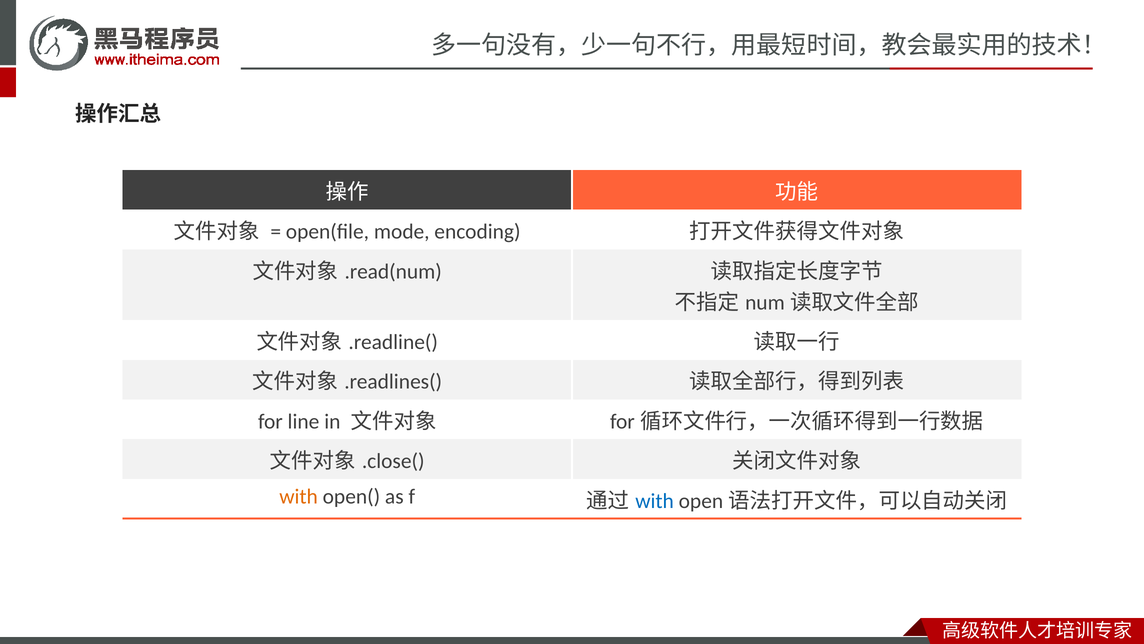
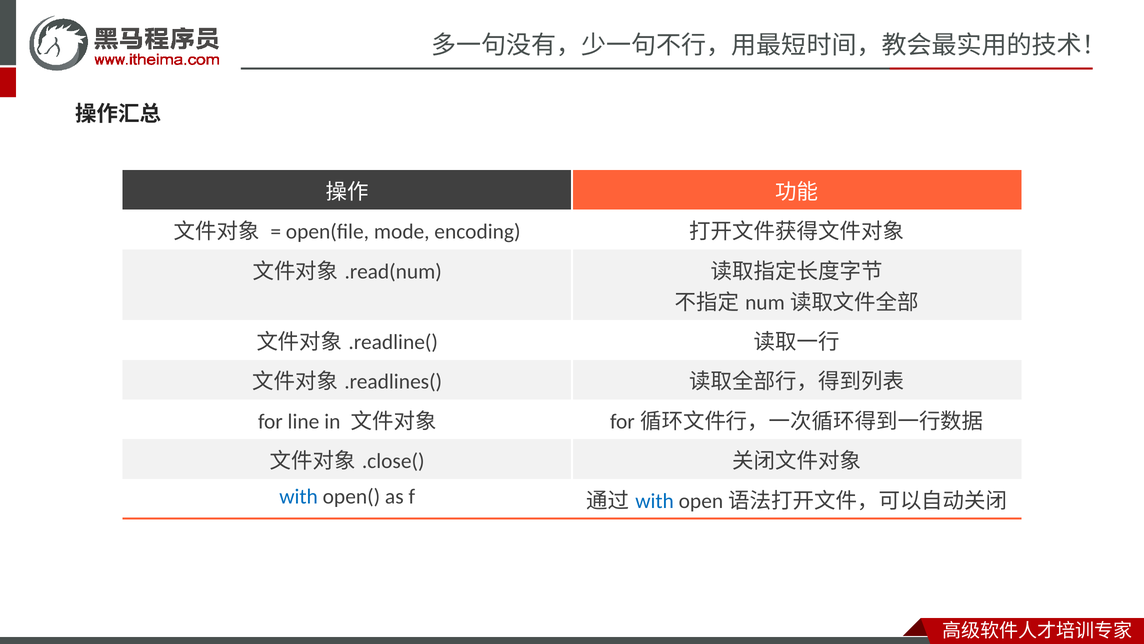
with colour: orange -> blue (299, 496)
